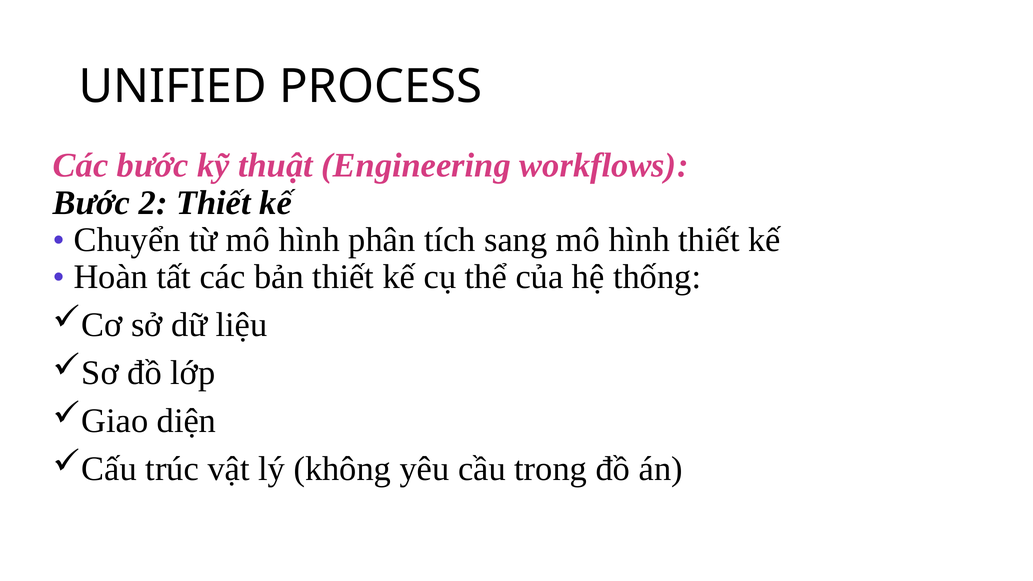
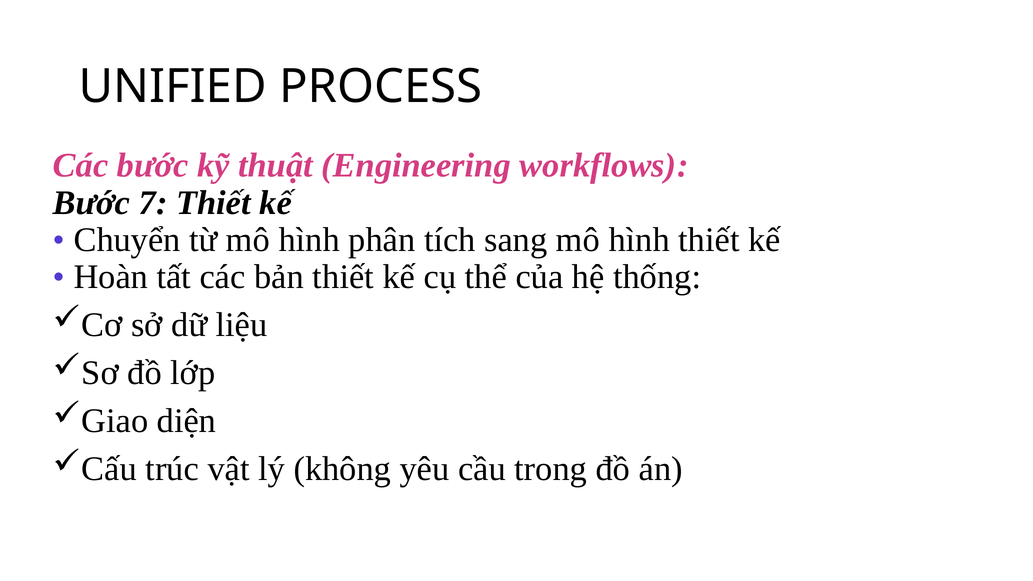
2: 2 -> 7 (153, 203)
